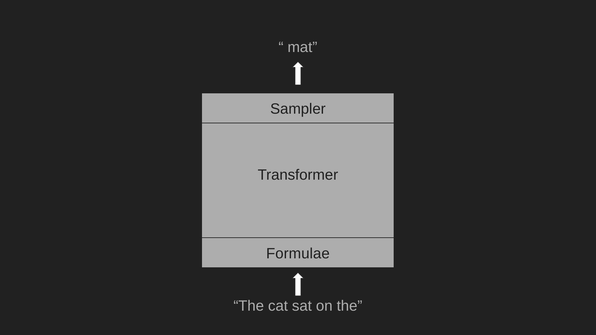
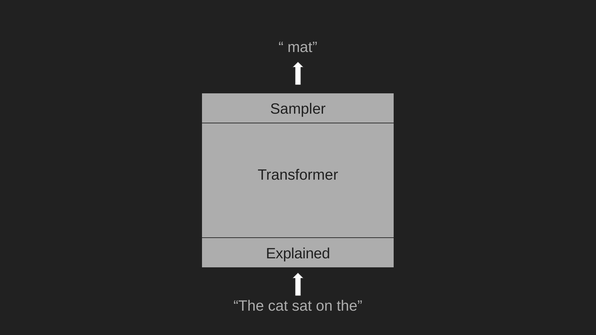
Formulae: Formulae -> Explained (298, 254)
